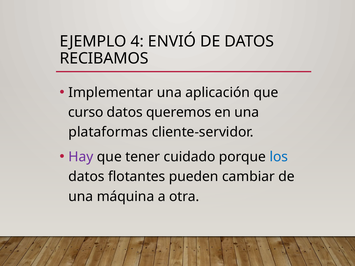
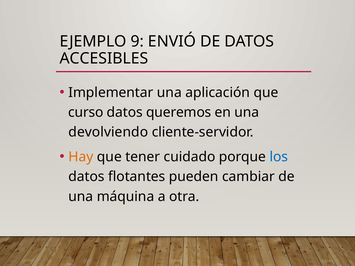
4: 4 -> 9 (137, 41)
RECIBAMOS: RECIBAMOS -> ACCESIBLES (104, 58)
plataformas: plataformas -> devolviendo (108, 132)
Hay colour: purple -> orange (81, 157)
